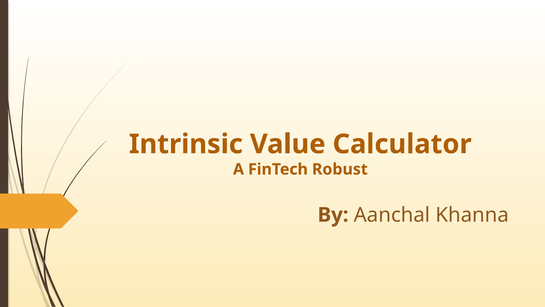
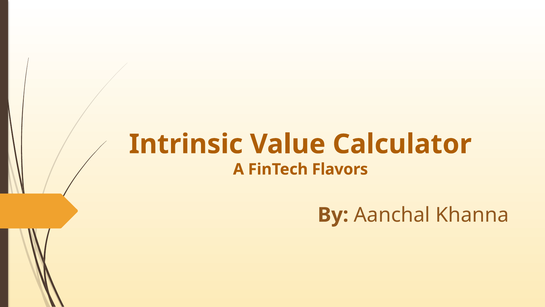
Robust: Robust -> Flavors (340, 169)
